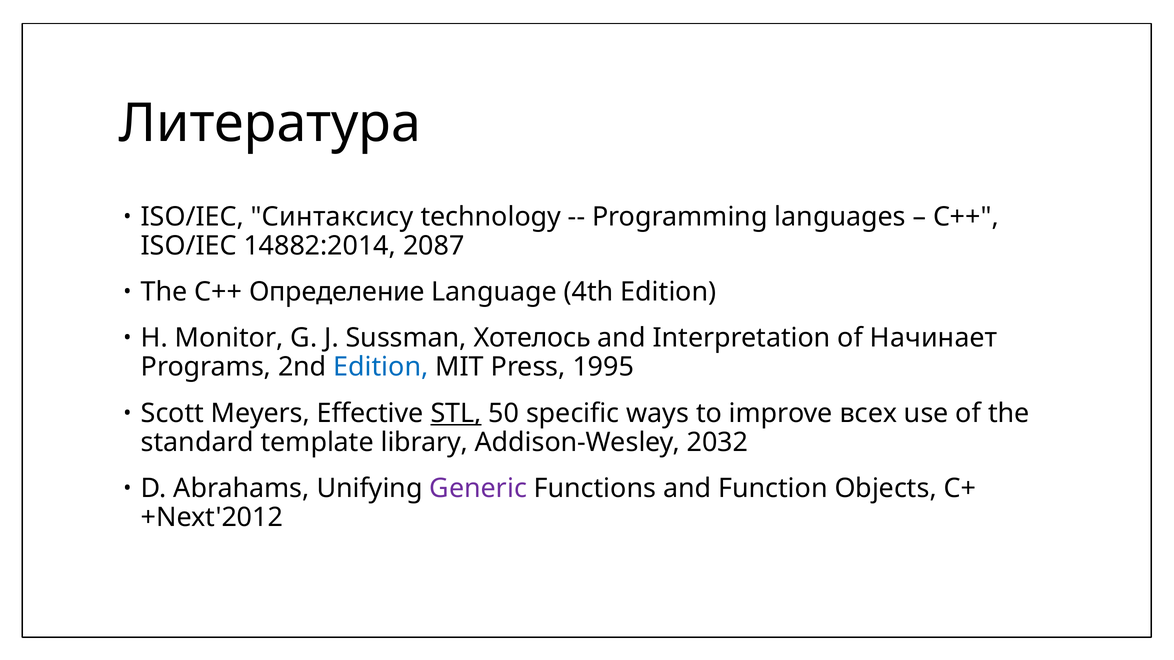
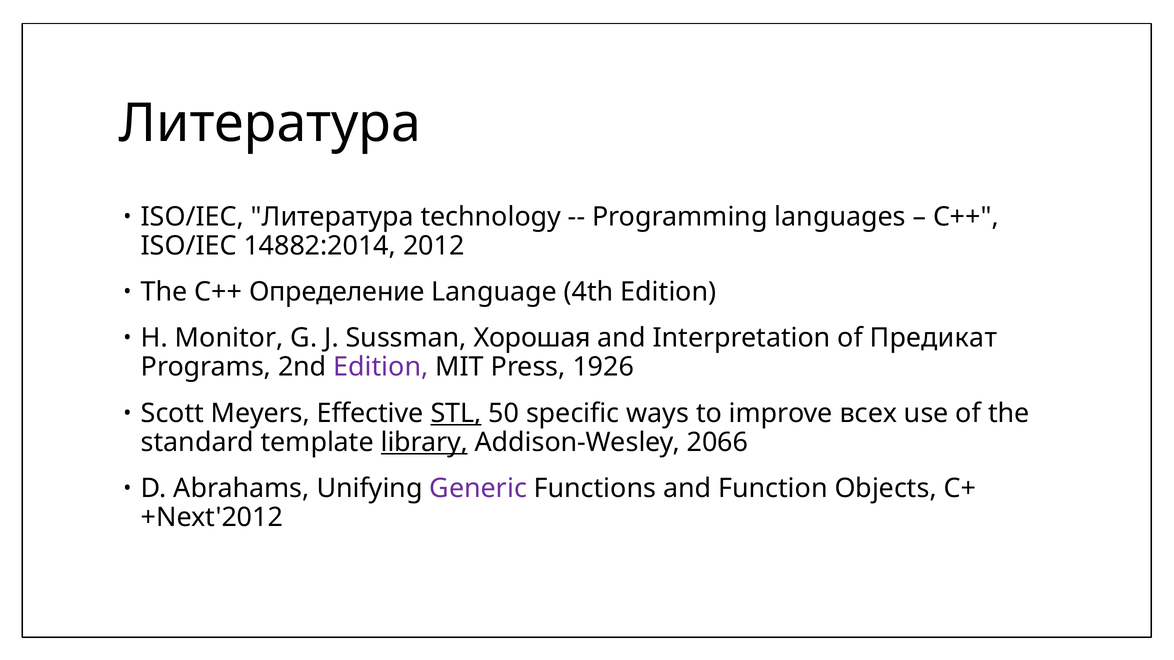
ISO/IEC Синтаксису: Синтаксису -> Литература (332, 217)
2087: 2087 -> 2012 (434, 246)
Хотелось: Хотелось -> Хорошая (532, 338)
Начинает: Начинает -> Предикат (934, 338)
Edition colour: blue -> purple (381, 367)
1995: 1995 -> 1926 (603, 367)
library underline: none -> present (424, 443)
2032: 2032 -> 2066 (717, 443)
